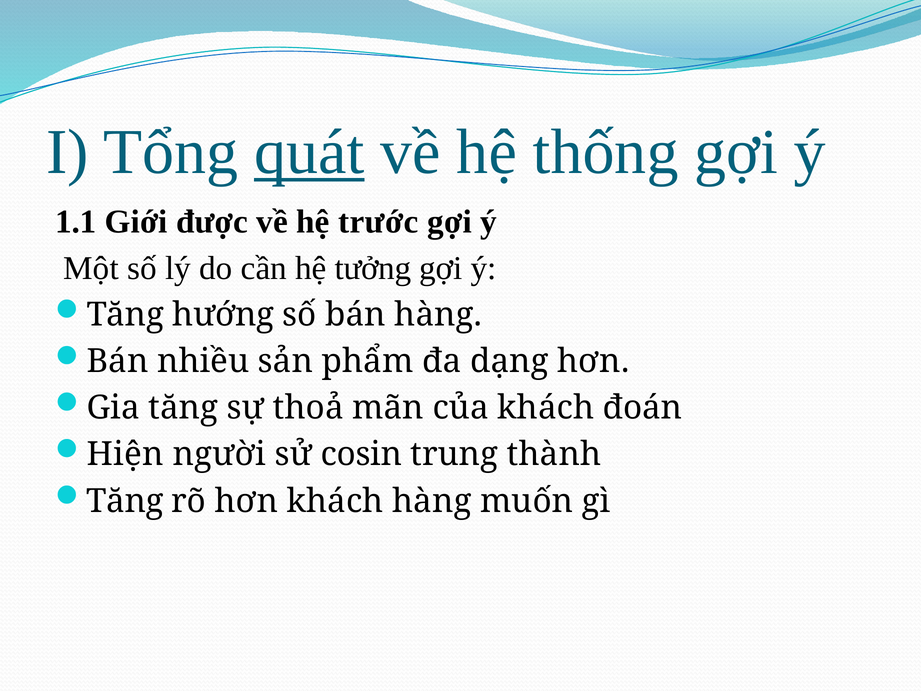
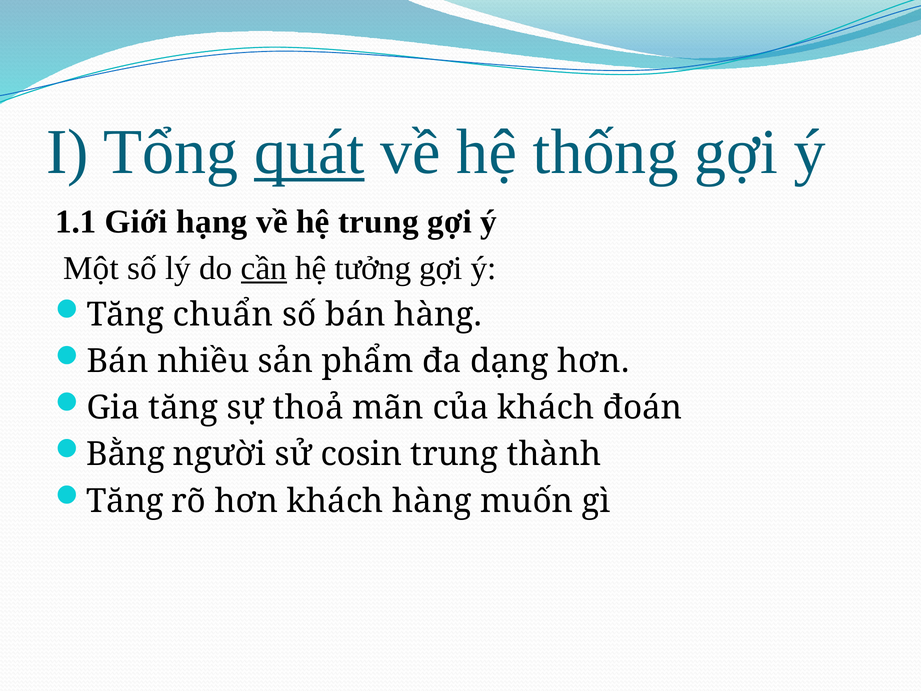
được: được -> hạng (212, 222)
hệ trước: trước -> trung (378, 222)
cần underline: none -> present (264, 268)
hướng: hướng -> chuẩn (223, 315)
Hiện: Hiện -> Bằng (126, 454)
